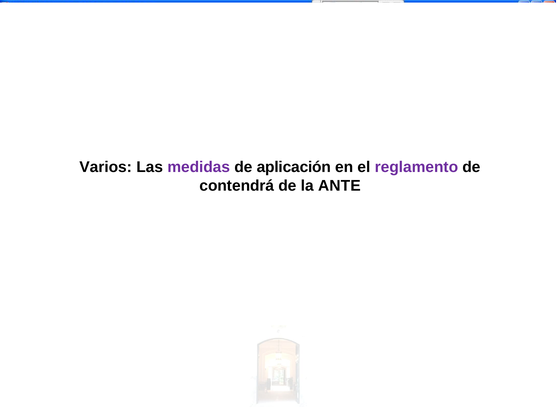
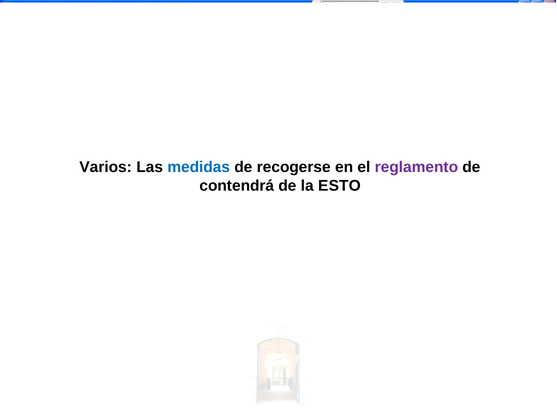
medidas colour: purple -> blue (199, 167)
aplicación: aplicación -> recogerse (294, 167)
ANTE: ANTE -> ESTO (340, 186)
